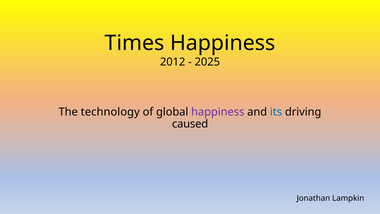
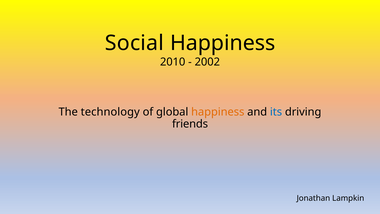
Times: Times -> Social (134, 43)
2012: 2012 -> 2010 (173, 62)
2025: 2025 -> 2002 (207, 62)
happiness colour: purple -> orange (218, 112)
caused: caused -> friends (190, 124)
